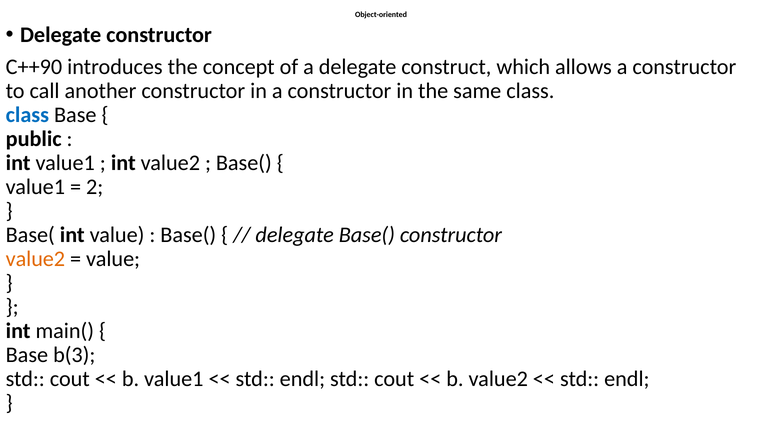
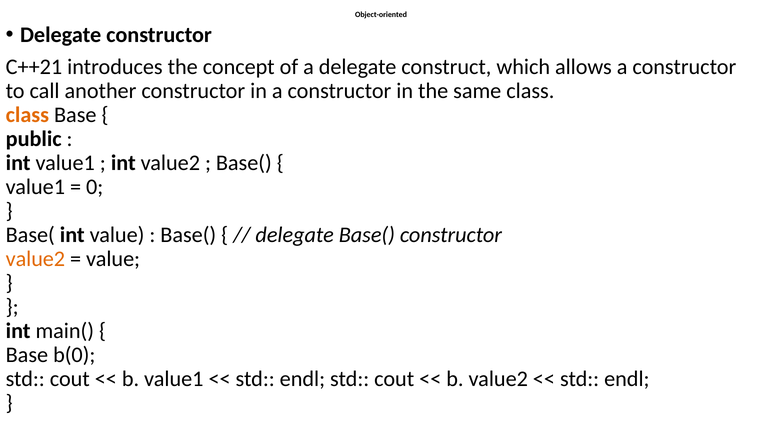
C++90: C++90 -> C++21 (34, 67)
class colour: blue -> orange (27, 115)
2: 2 -> 0 (95, 187)
b(3: b(3 -> b(0 (74, 354)
